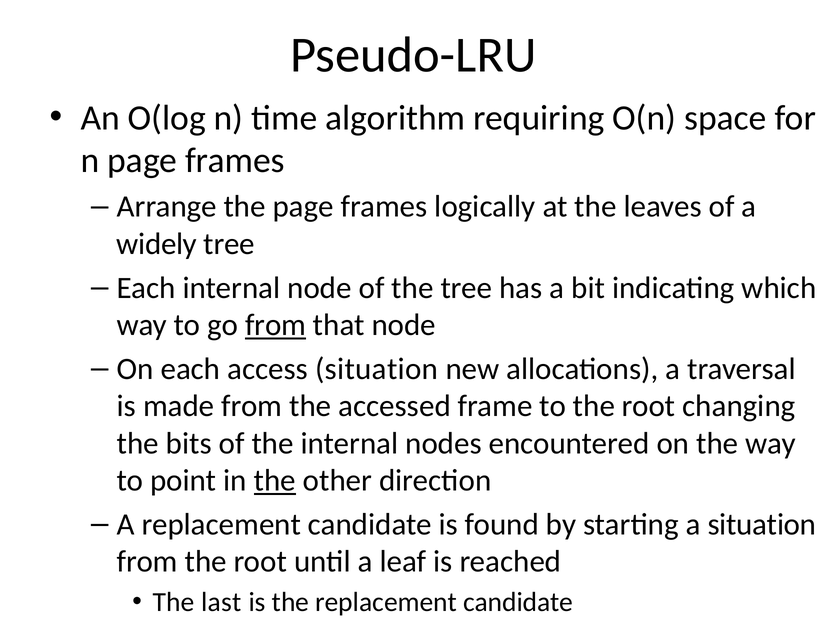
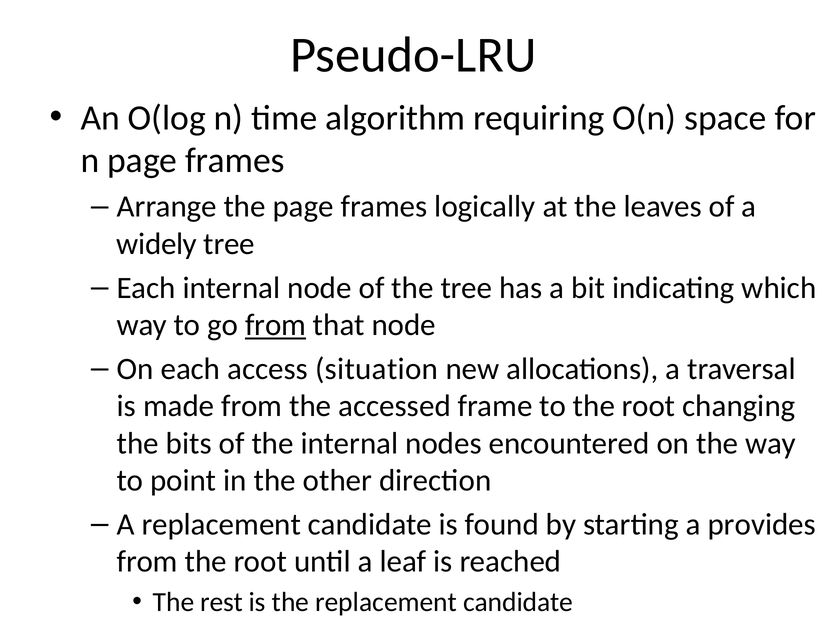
the underline: present -> none (275, 480)
a situation: situation -> provides (762, 524)
last: last -> rest (222, 601)
